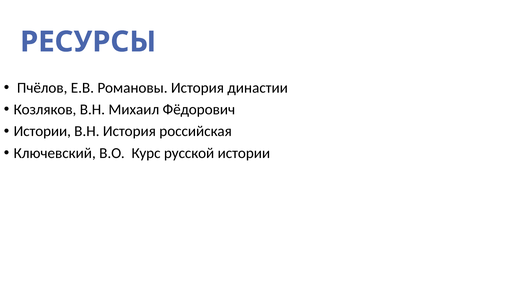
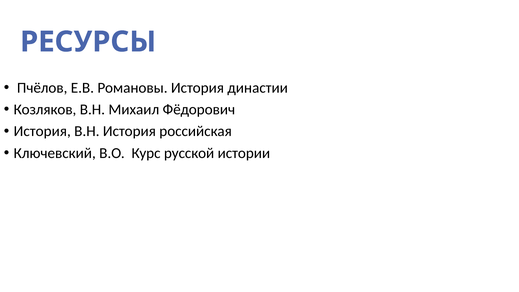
Истории: Истории -> История (42, 131)
